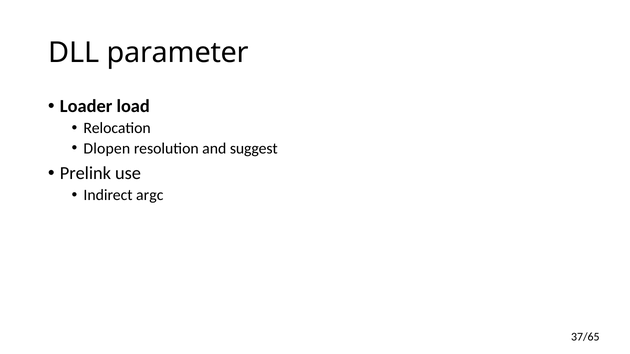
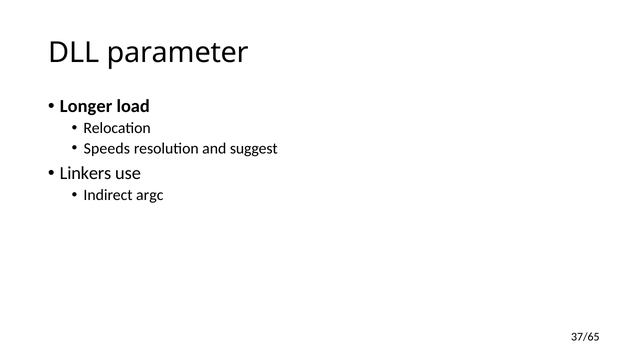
Loader: Loader -> Longer (86, 107)
Dlopen: Dlopen -> Speeds (107, 149)
Prelink: Prelink -> Linkers (85, 173)
